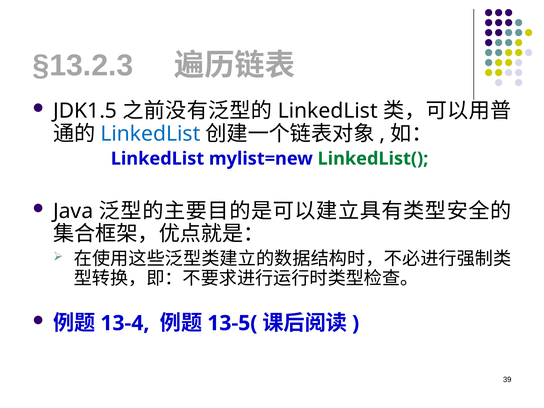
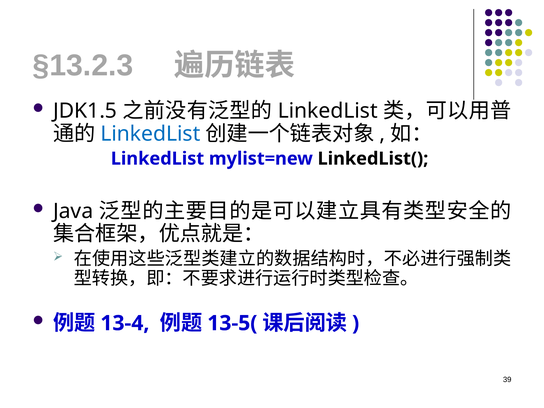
LinkedList( colour: green -> black (373, 159)
